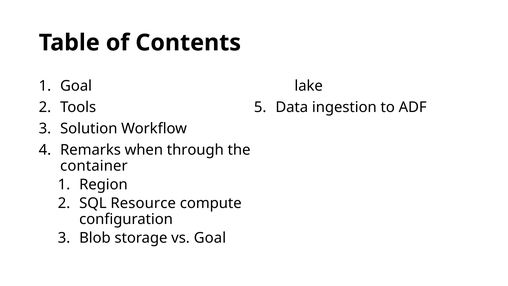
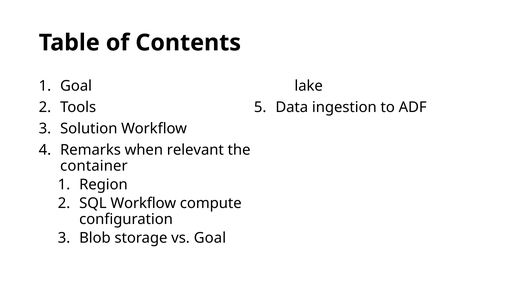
through: through -> relevant (195, 150)
SQL Resource: Resource -> Workflow (143, 203)
